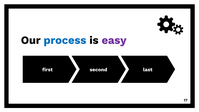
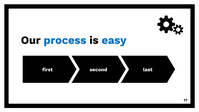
easy colour: purple -> blue (114, 40)
